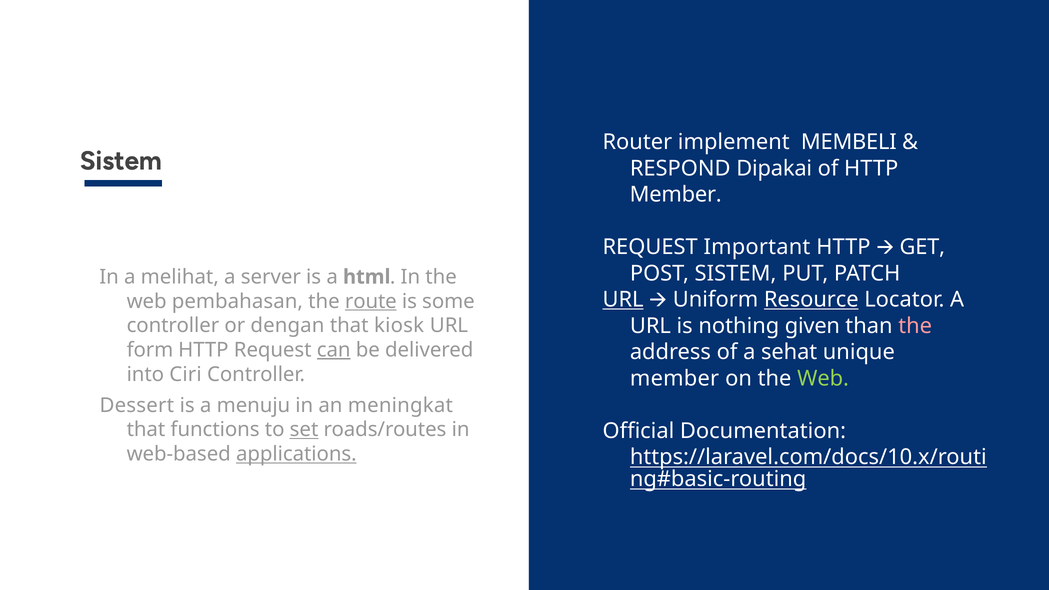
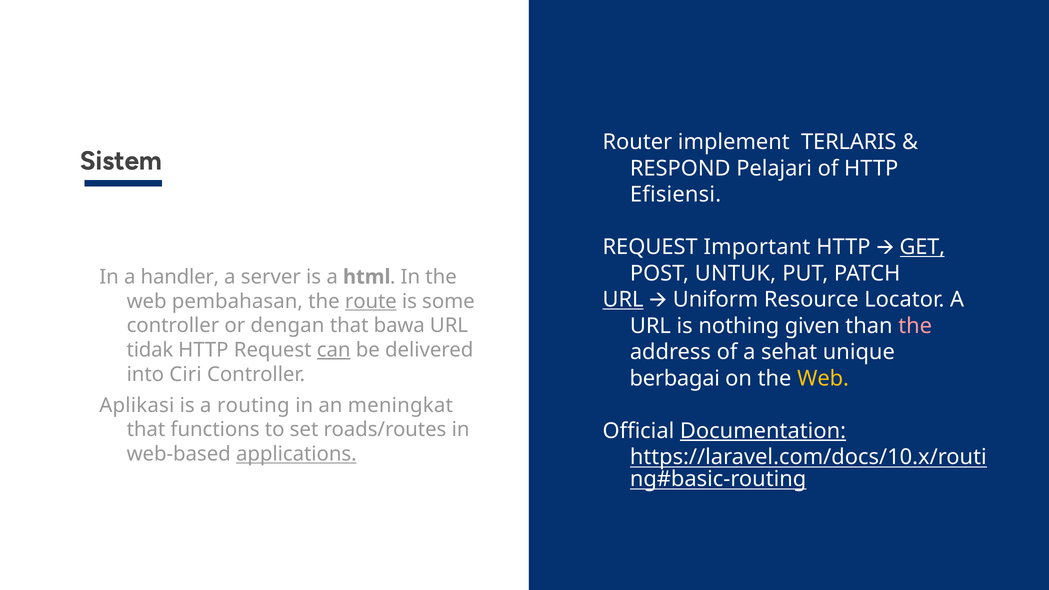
MEMBELI: MEMBELI -> TERLARIS (849, 142)
Dipakai: Dipakai -> Pelajari (774, 168)
Member: Member -> Efisiensi (676, 195)
GET underline: none -> present (922, 247)
POST SISTEM: SISTEM -> UNTUK (735, 273)
melihat: melihat -> handler (180, 277)
Resource underline: present -> none (811, 300)
kiosk: kiosk -> bawa (399, 326)
form: form -> tidak (150, 350)
member: member -> berbagai (675, 378)
Web colour: light green -> yellow (823, 378)
Dessert: Dessert -> Aplikasi (137, 405)
menuju: menuju -> routing (253, 405)
set underline: present -> none (304, 430)
Documentation underline: none -> present (763, 431)
